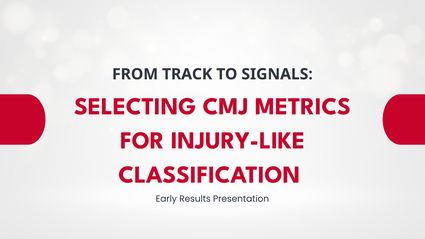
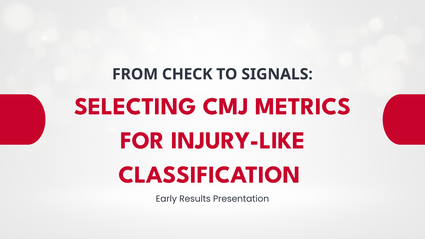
TRACK: TRACK -> CHECK (187, 74)
